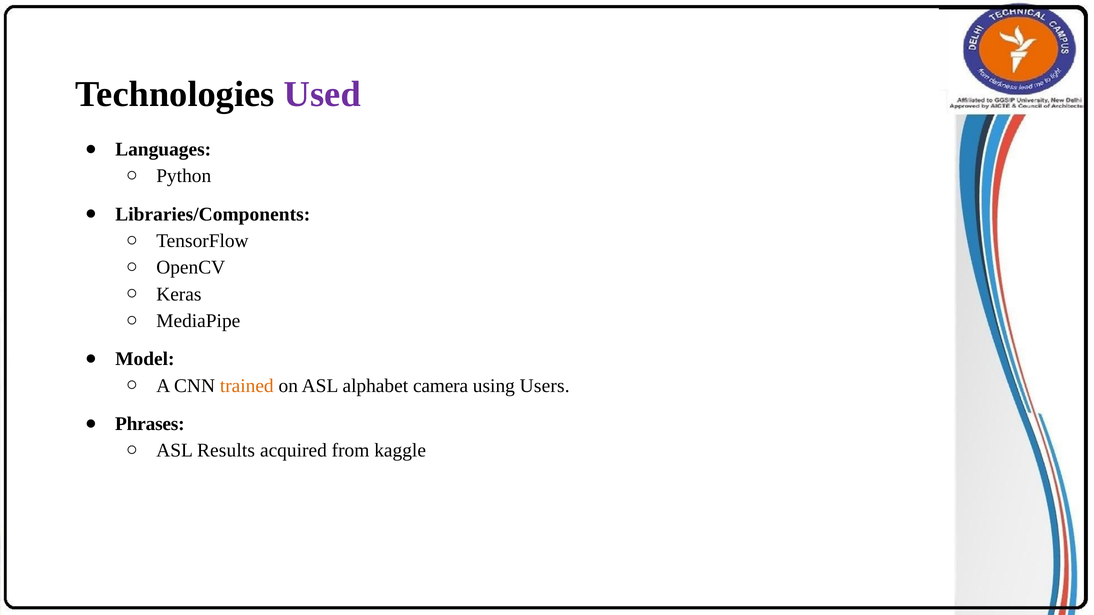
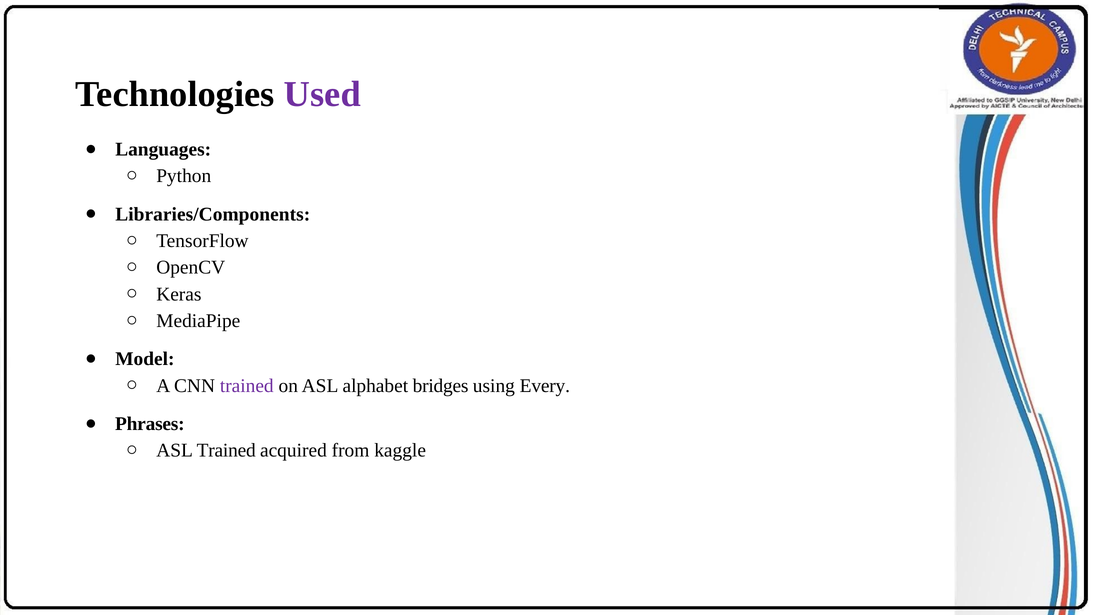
trained colour: orange -> purple (247, 386)
camera: camera -> bridges (441, 386)
Users: Users -> Every (545, 386)
ASL Results: Results -> Trained (226, 451)
